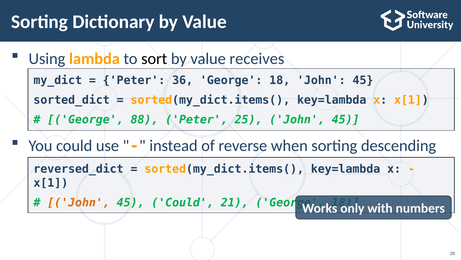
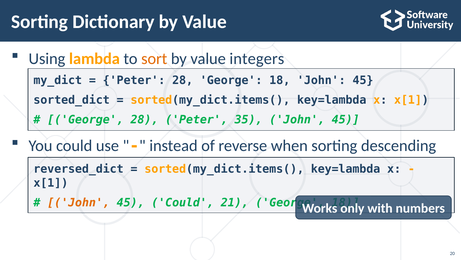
sort colour: black -> orange (154, 58)
receives: receives -> integers (257, 58)
Peter 36: 36 -> 28 (183, 80)
George 88: 88 -> 28 (144, 119)
25: 25 -> 35 (248, 119)
